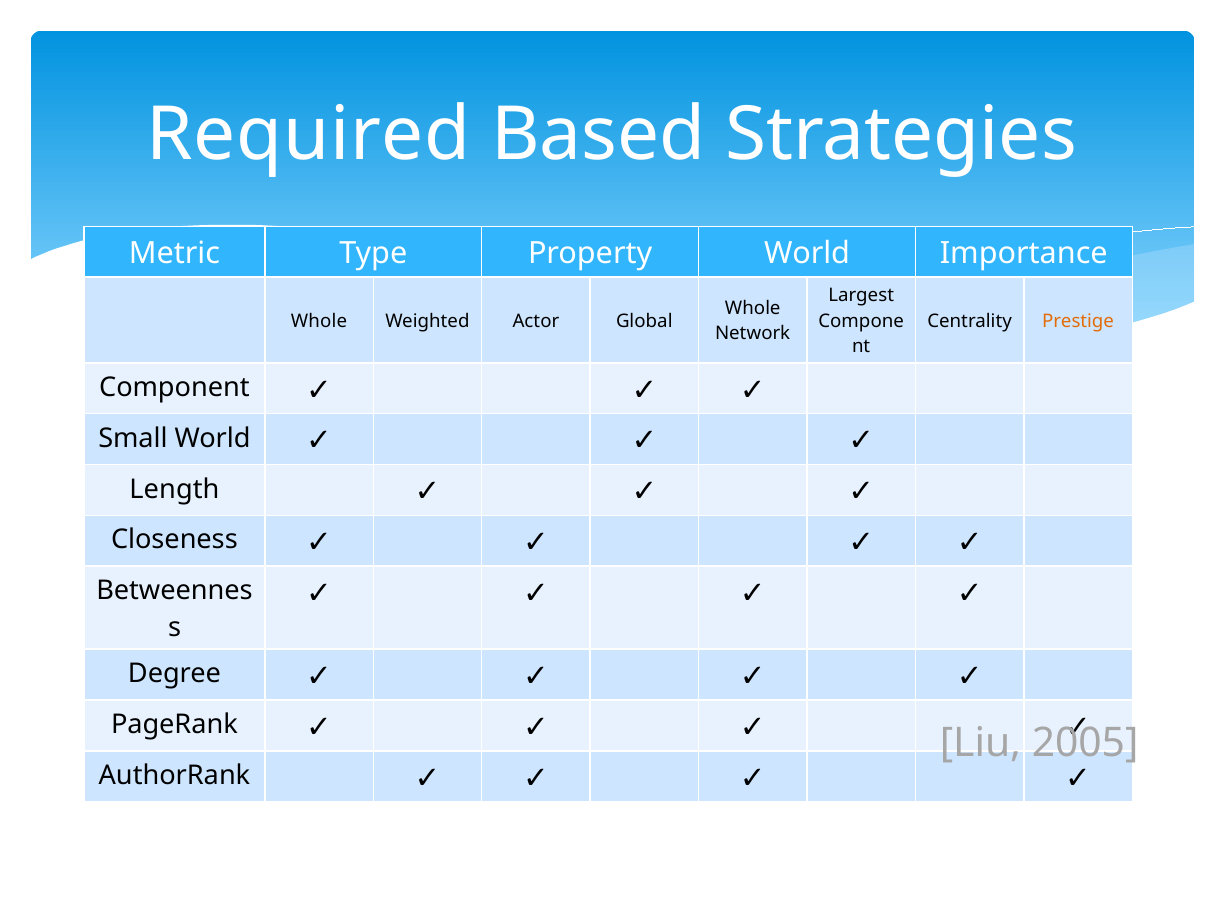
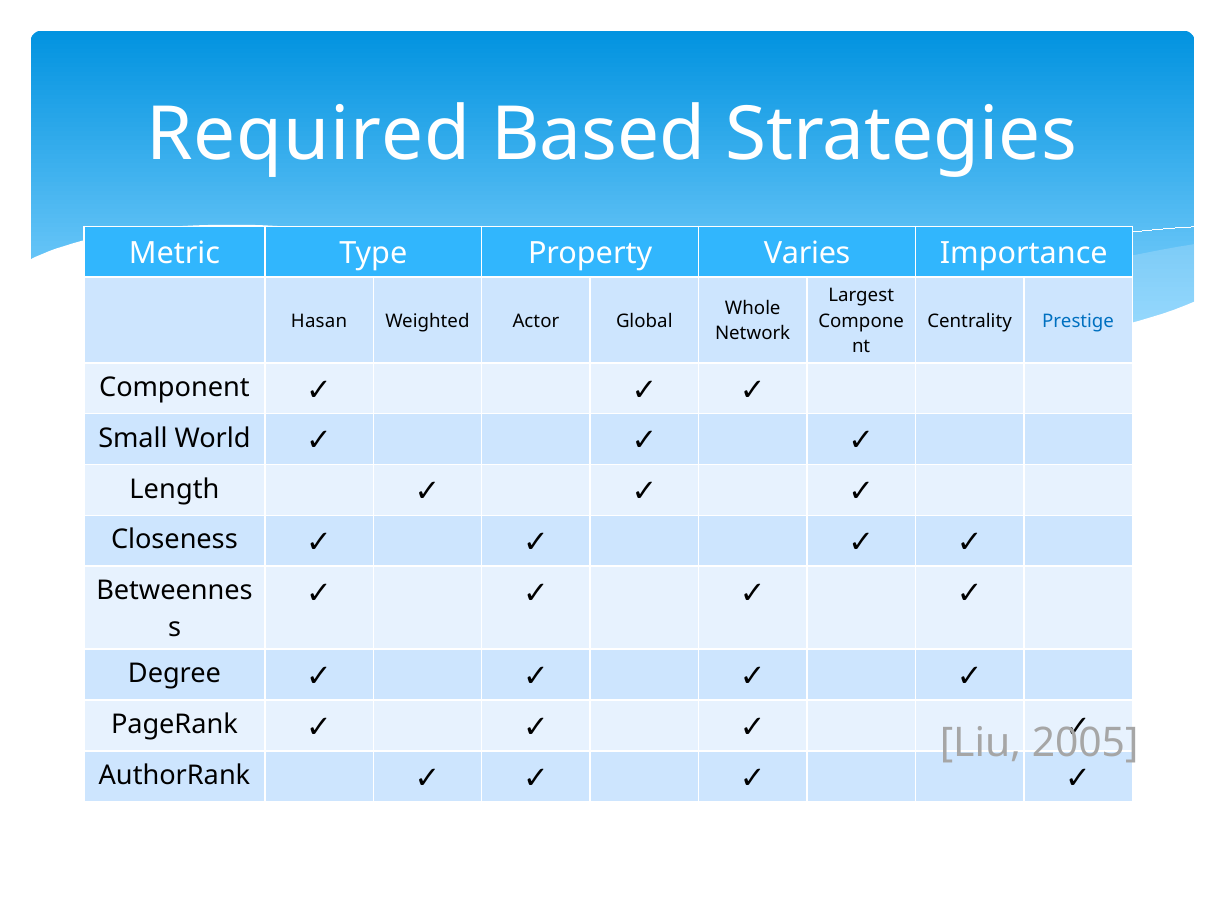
Property World: World -> Varies (807, 253)
Whole: Whole -> Hasan (319, 321)
Prestige colour: orange -> blue (1078, 321)
